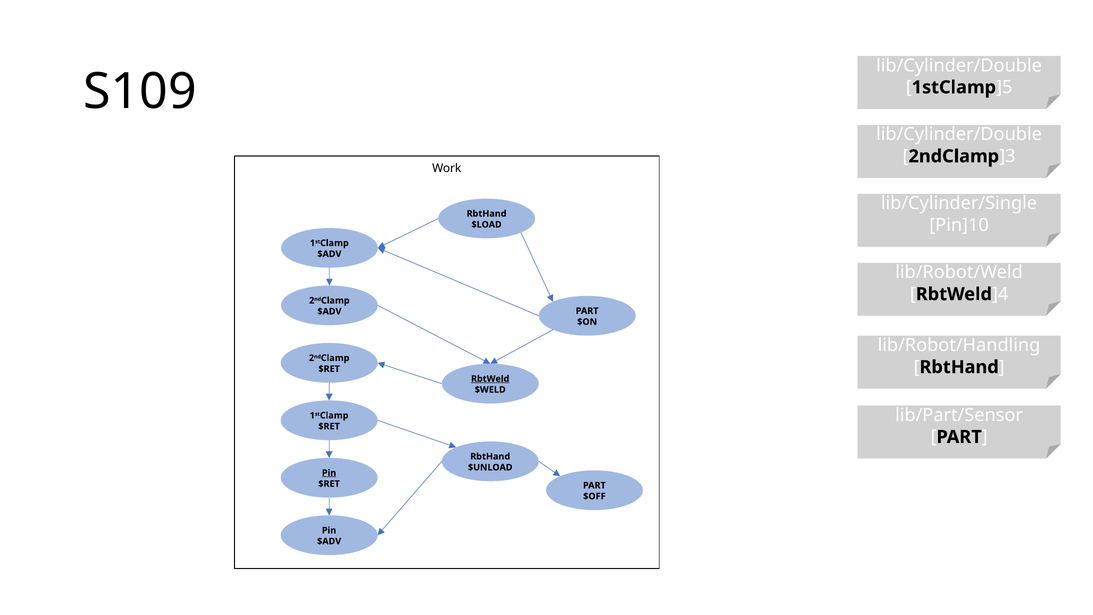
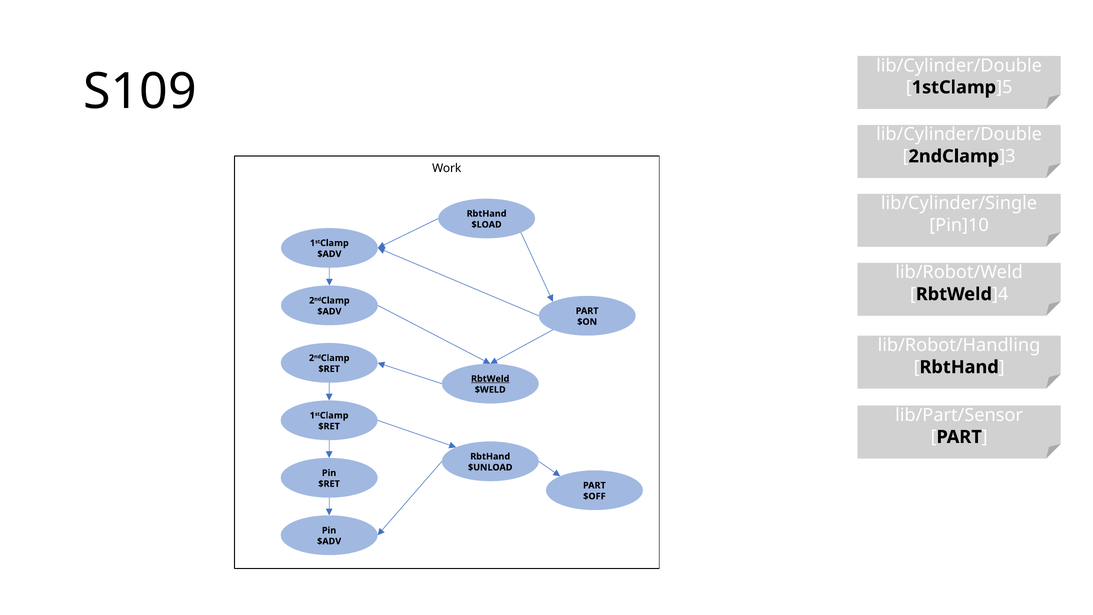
Pin underline: present -> none (329, 473)
